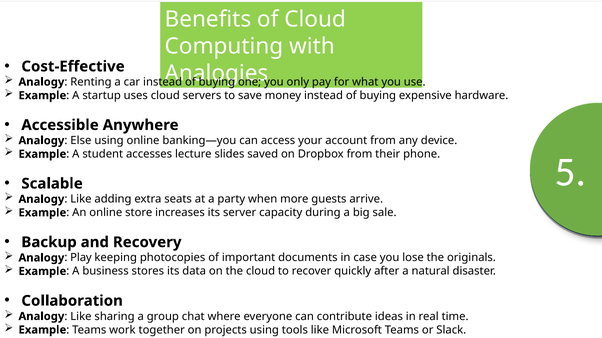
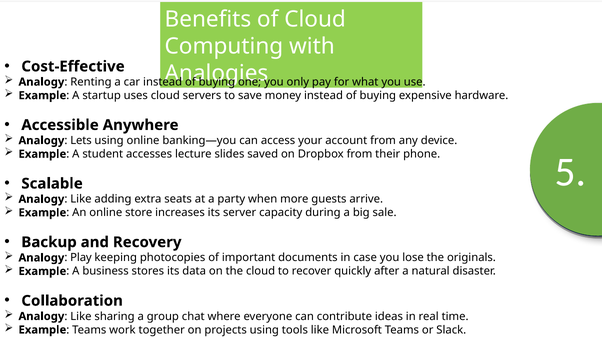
Else: Else -> Lets (81, 141)
